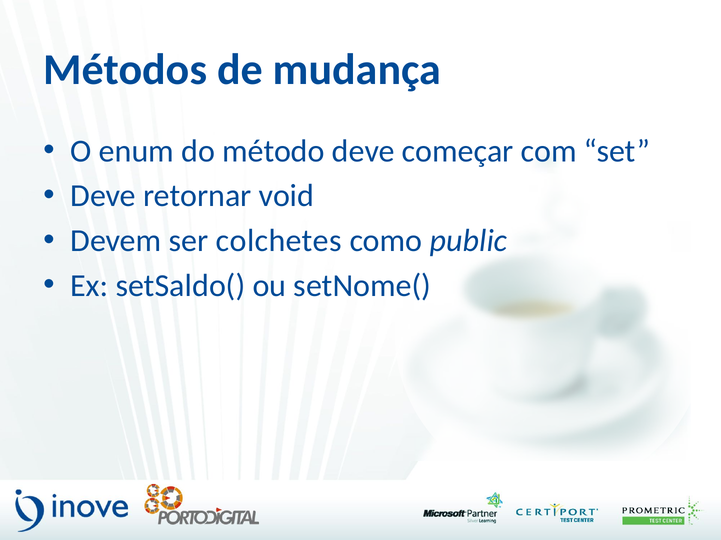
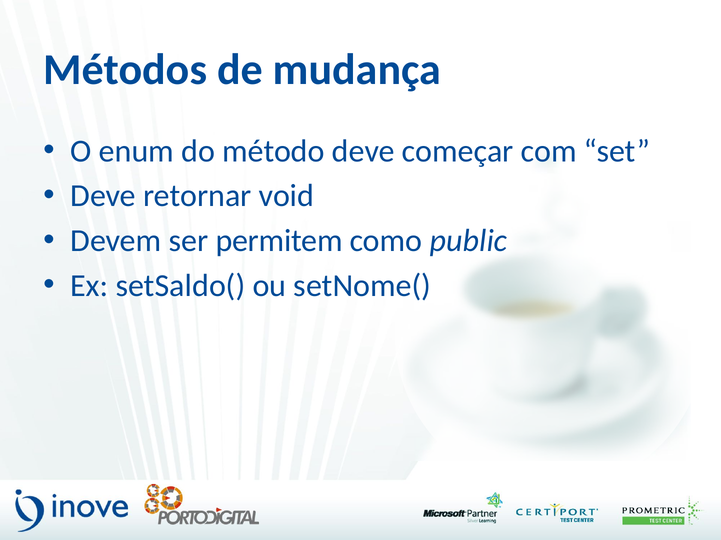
colchetes: colchetes -> permitem (279, 241)
